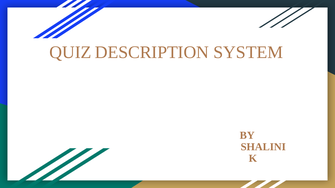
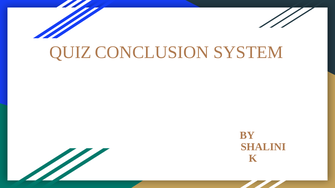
DESCRIPTION: DESCRIPTION -> CONCLUSION (152, 52)
